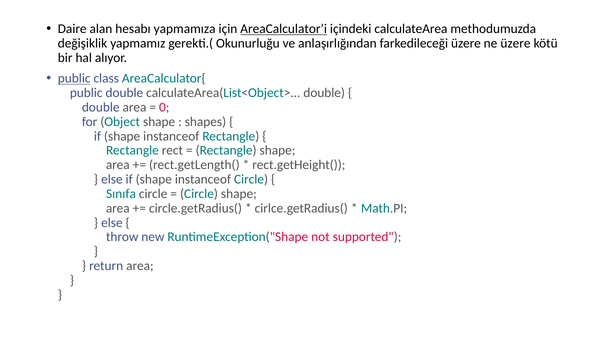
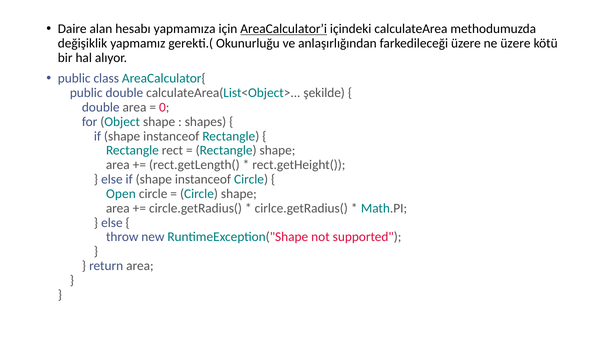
public underline: present -> none (74, 78)
calculateArea(List<Object> double: double -> şekilde (324, 93)
Sınıfa: Sınıfa -> Open (121, 194)
